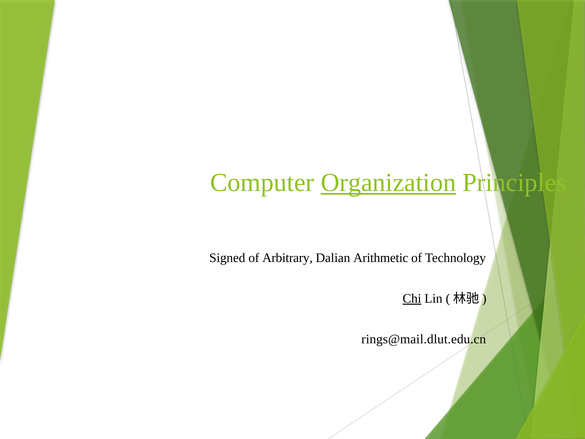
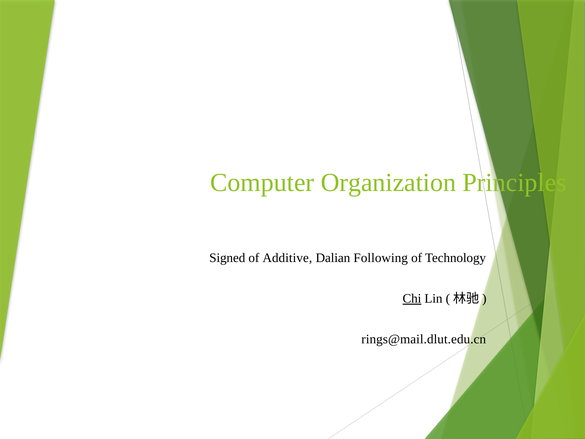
Organization underline: present -> none (388, 183)
Arbitrary: Arbitrary -> Additive (287, 258)
Arithmetic: Arithmetic -> Following (381, 258)
